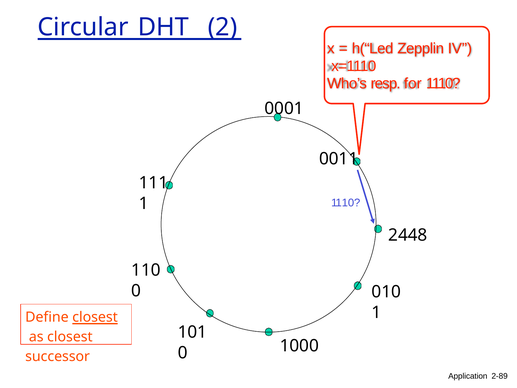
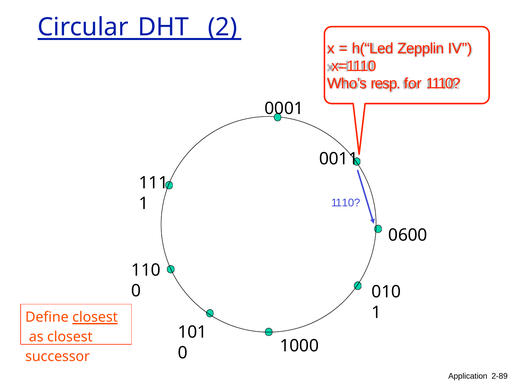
2448: 2448 -> 0600 (408, 235)
